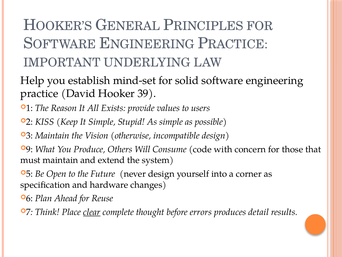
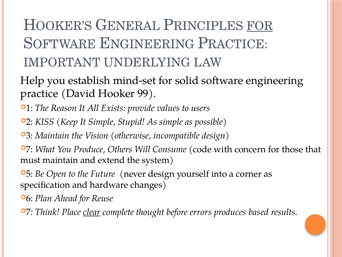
FOR underline: none -> present (260, 26)
39: 39 -> 99 (147, 93)
9: 9 -> 7 (30, 149)
detail: detail -> based (259, 212)
